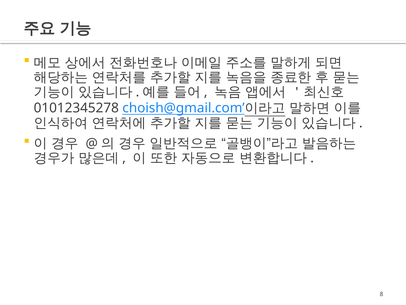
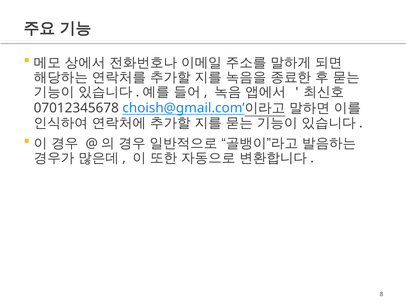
01012345278: 01012345278 -> 07012345678 (76, 108)
